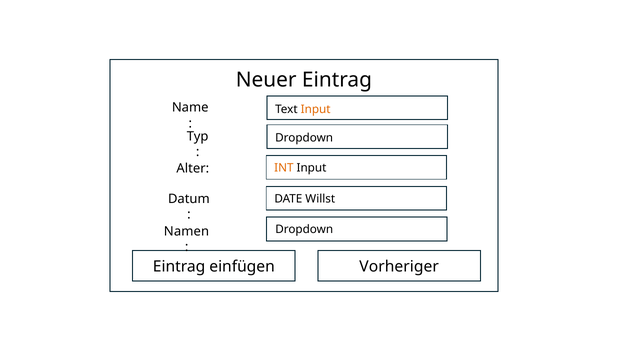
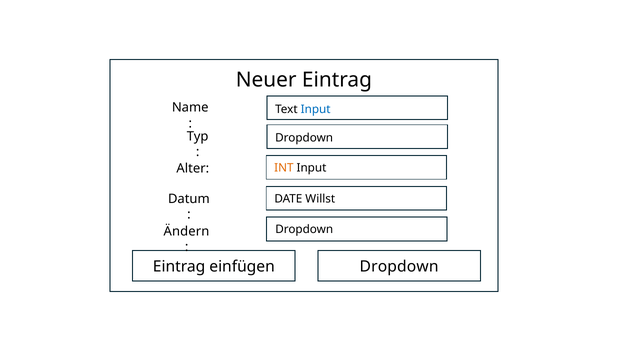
Input colour: orange -> blue (316, 109)
Namen: Namen -> Ändern (186, 231)
einfügen Vorheriger: Vorheriger -> Dropdown (399, 266)
